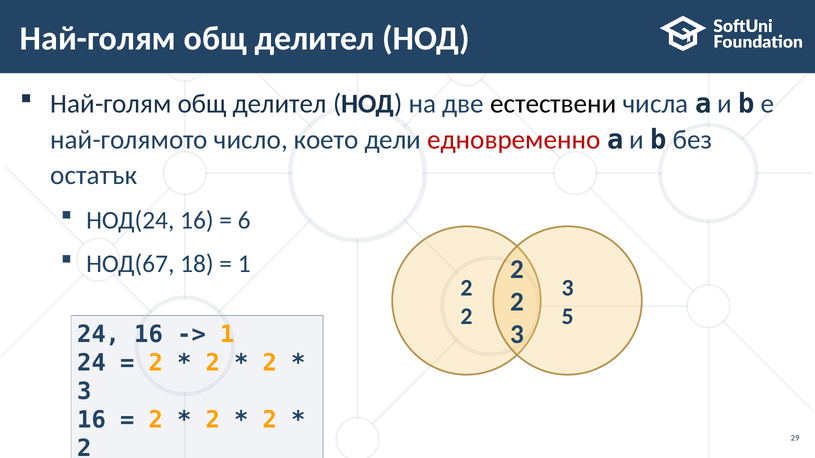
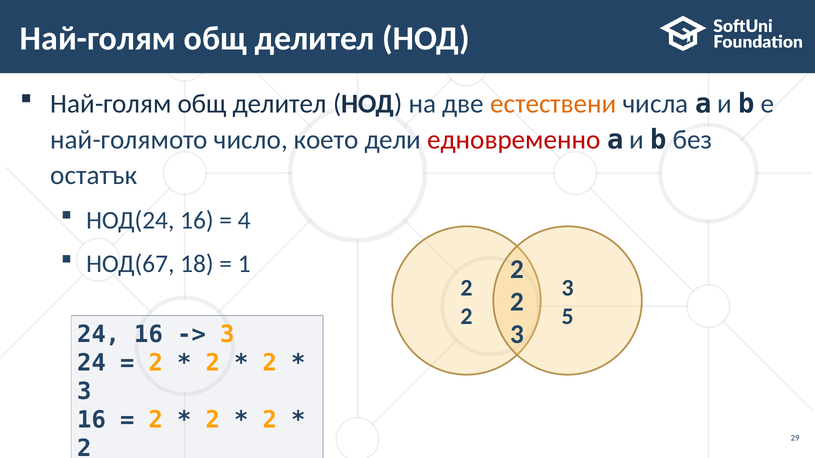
естествени colour: black -> orange (553, 104)
6: 6 -> 4 (244, 220)
1: 1 -> 3 (227, 335)
